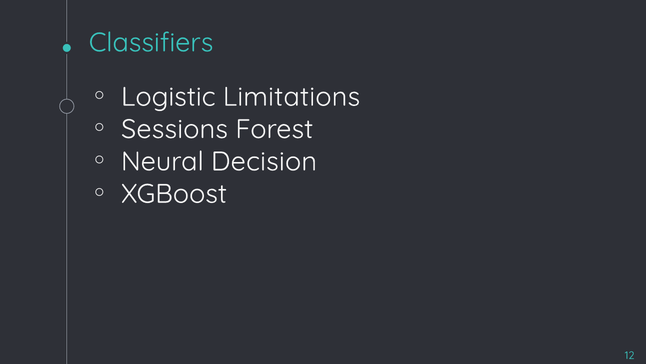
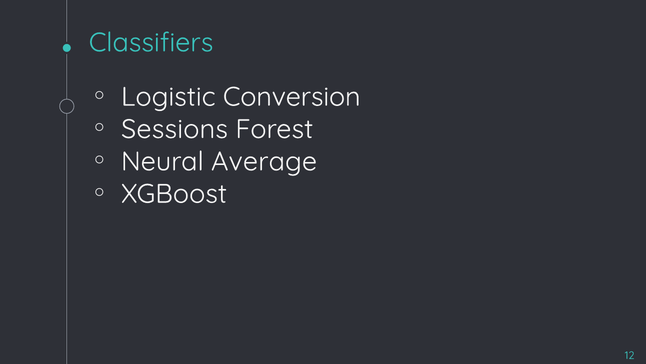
Limitations: Limitations -> Conversion (292, 97)
Decision: Decision -> Average (264, 161)
